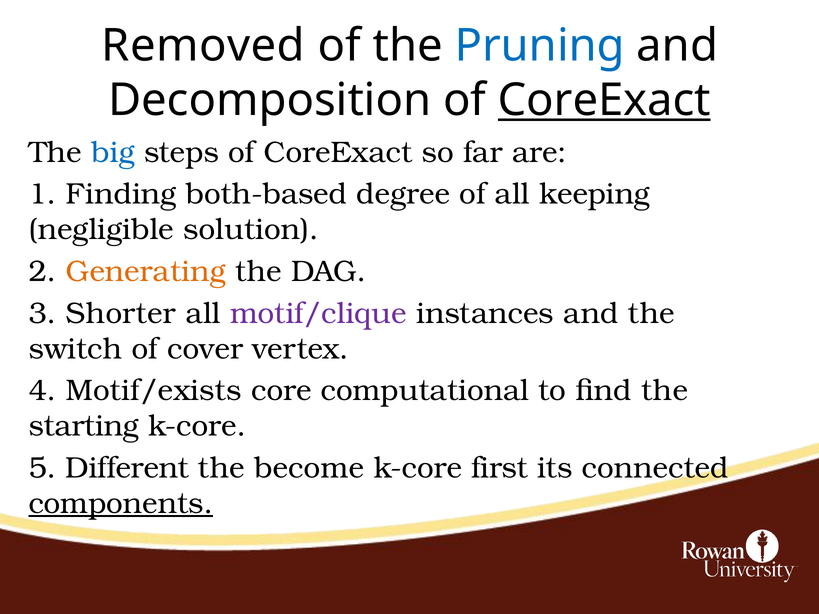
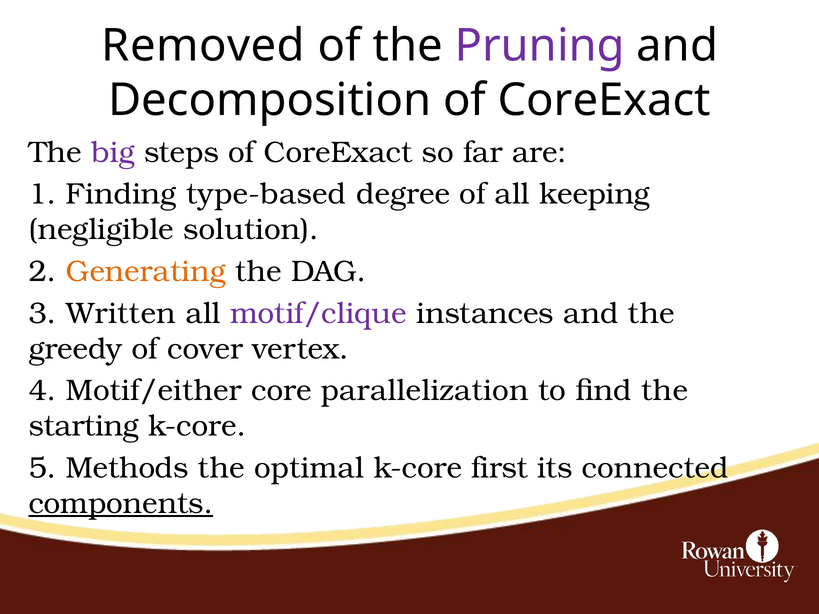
Pruning colour: blue -> purple (540, 46)
CoreExact underline: present -> none (604, 100)
big colour: blue -> purple (113, 152)
both-based: both-based -> type-based (266, 194)
Shorter: Shorter -> Written (121, 313)
switch: switch -> greedy (75, 349)
Motif/exists: Motif/exists -> Motif/either (154, 391)
computational: computational -> parallelization (425, 391)
Different: Different -> Methods (127, 468)
become: become -> optimal (309, 468)
